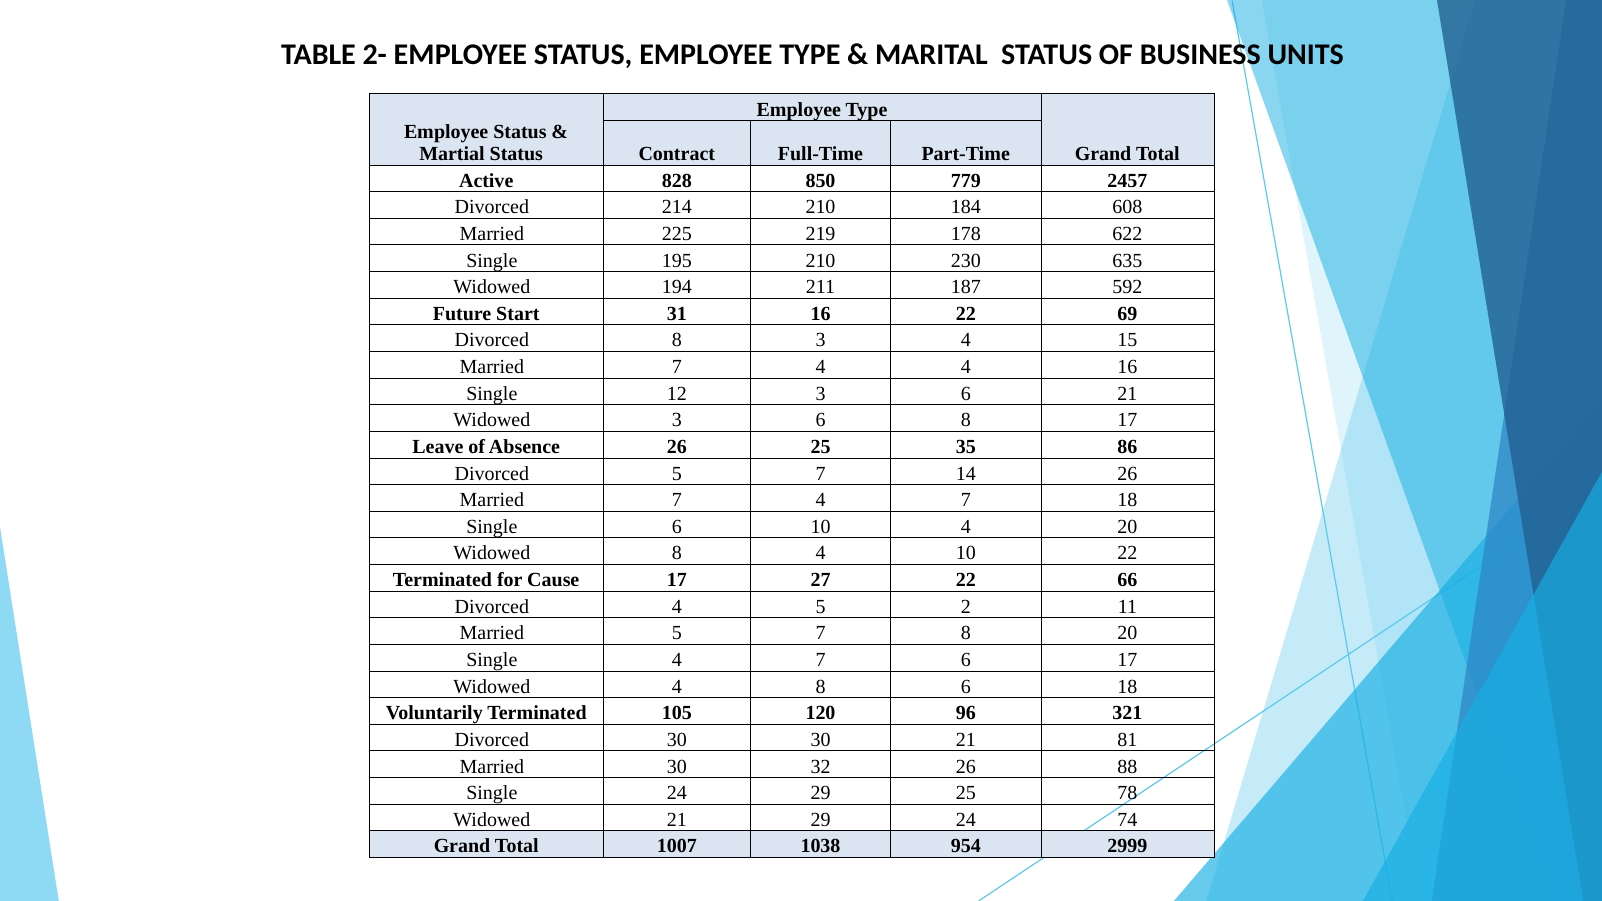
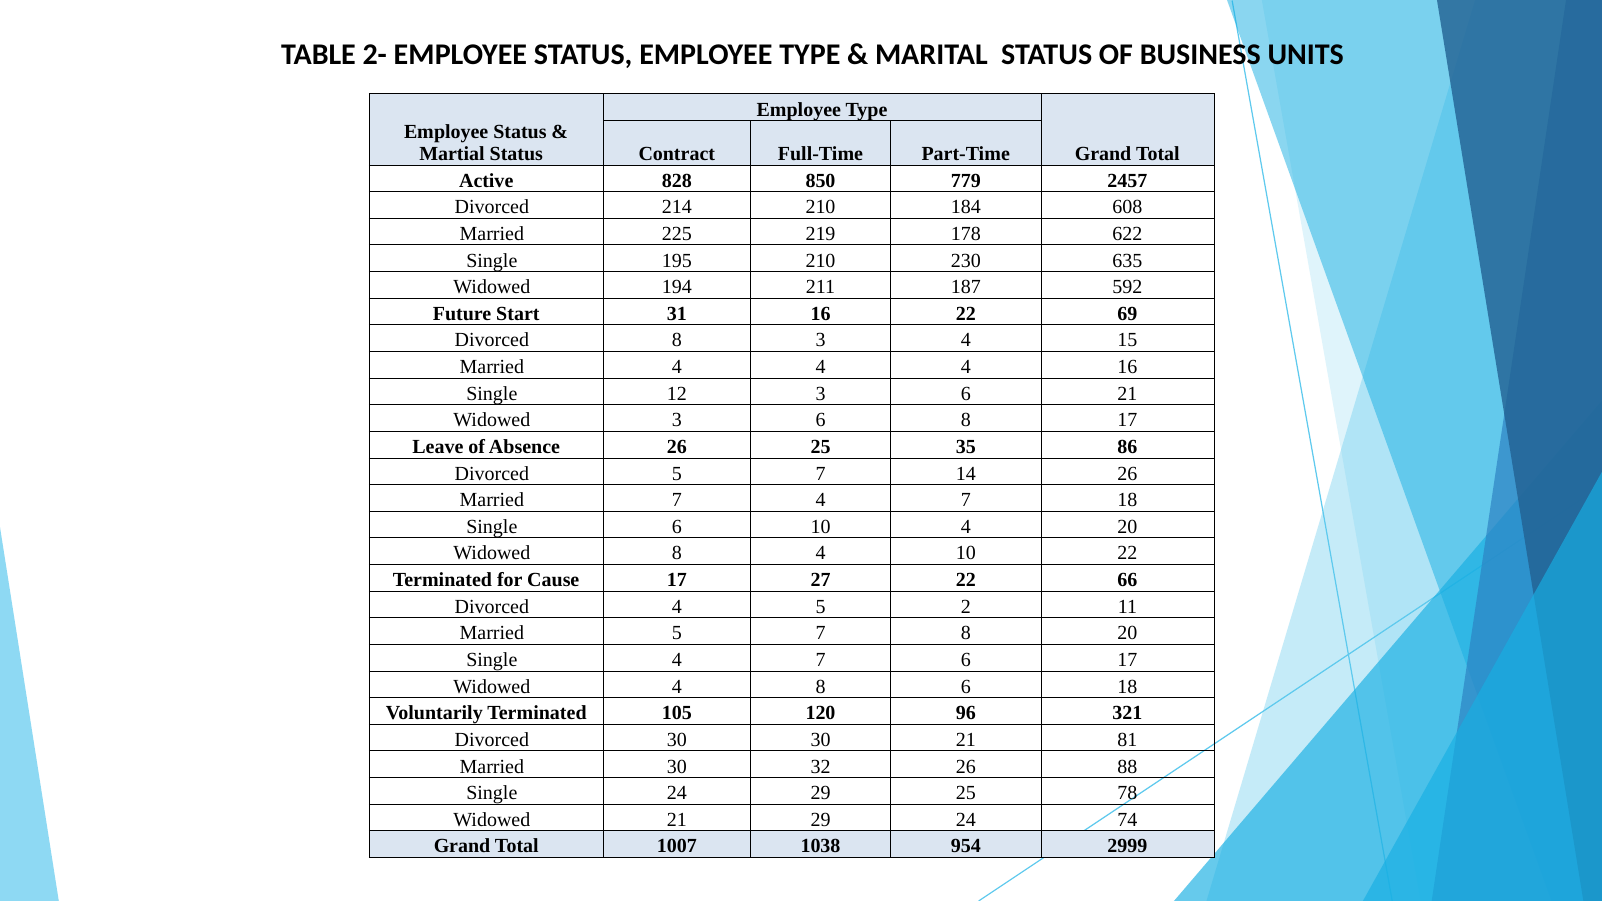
7: 7 -> 4 (677, 367)
